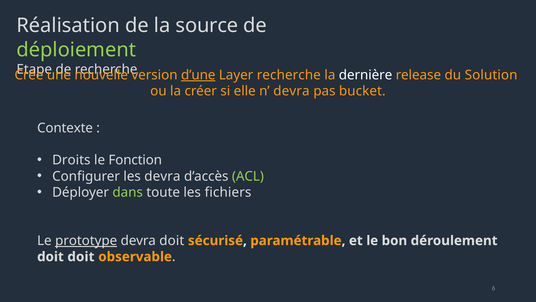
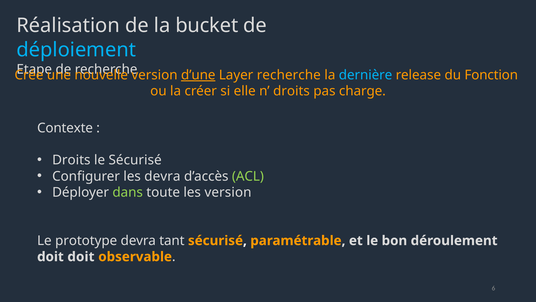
source: source -> bucket (207, 26)
déploiement colour: light green -> light blue (76, 50)
dernière colour: white -> light blue (366, 75)
Solution: Solution -> Fonction (491, 75)
n devra: devra -> droits (291, 91)
bucket: bucket -> charge (362, 91)
le Fonction: Fonction -> Sécurisé (135, 160)
les fichiers: fichiers -> version (228, 192)
prototype underline: present -> none (86, 240)
devra doit: doit -> tant (172, 240)
